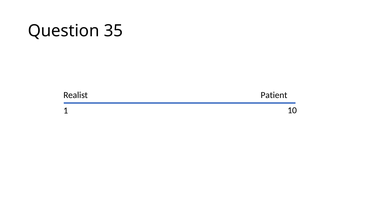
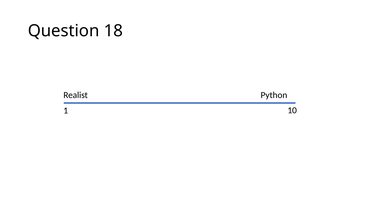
35: 35 -> 18 (113, 31)
Patient: Patient -> Python (274, 95)
